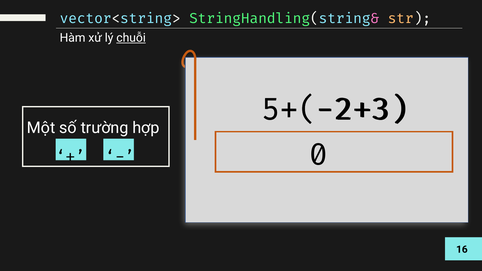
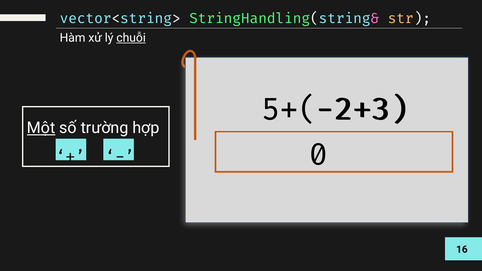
Một underline: none -> present (41, 128)
